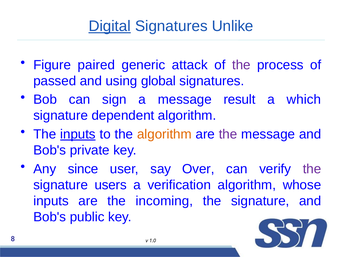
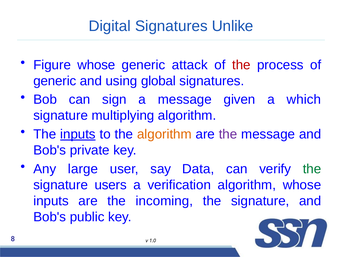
Digital underline: present -> none (110, 26)
Figure paired: paired -> whose (96, 65)
the colour: purple -> red (241, 65)
passed: passed -> generic (55, 81)
result: result -> given (239, 99)
dependent: dependent -> multiplying (123, 115)
since: since -> large (83, 169)
Over: Over -> Data (198, 169)
the colour: purple -> green (312, 169)
